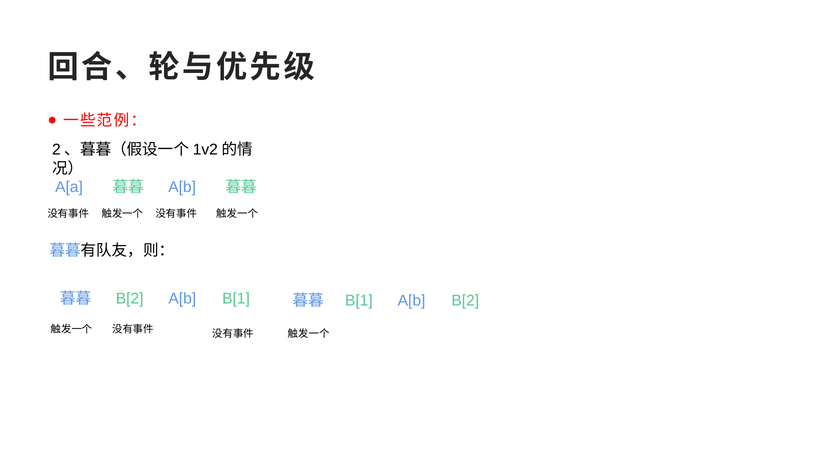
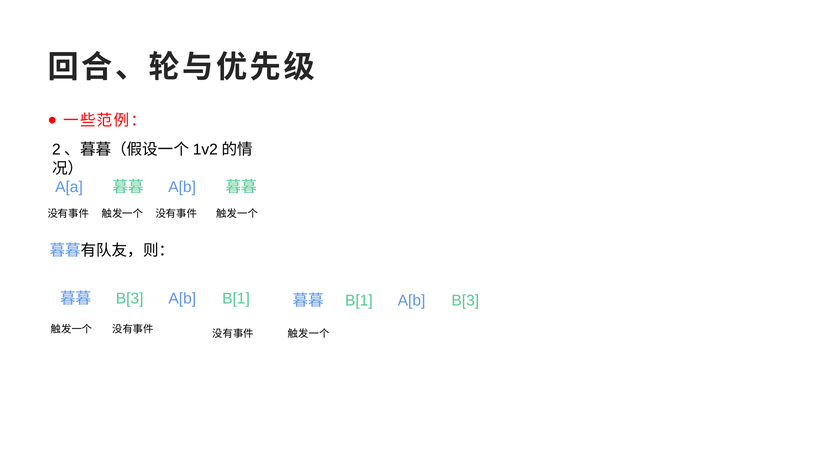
B[2: B[2 -> B[3 (130, 299)
A[b B[2: B[2 -> B[3 (465, 301)
